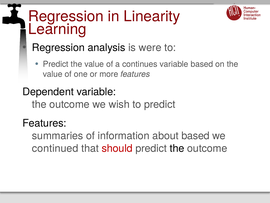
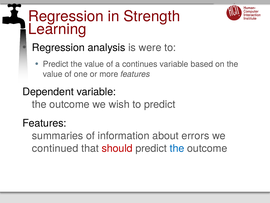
Linearity: Linearity -> Strength (152, 16)
about based: based -> errors (195, 136)
the colour: black -> blue (177, 148)
